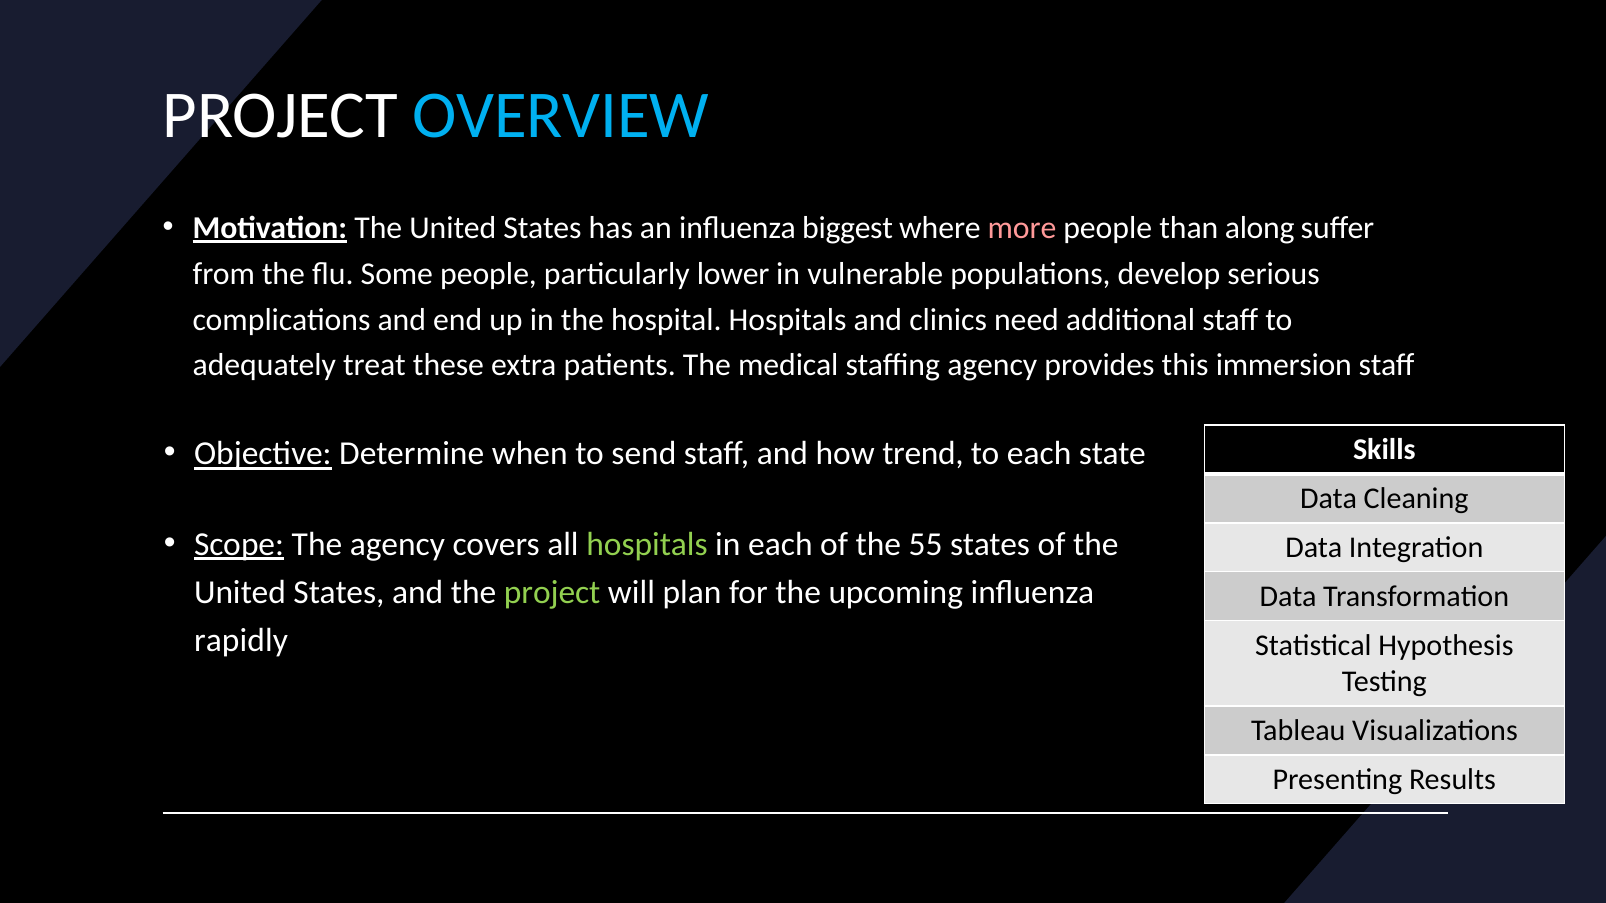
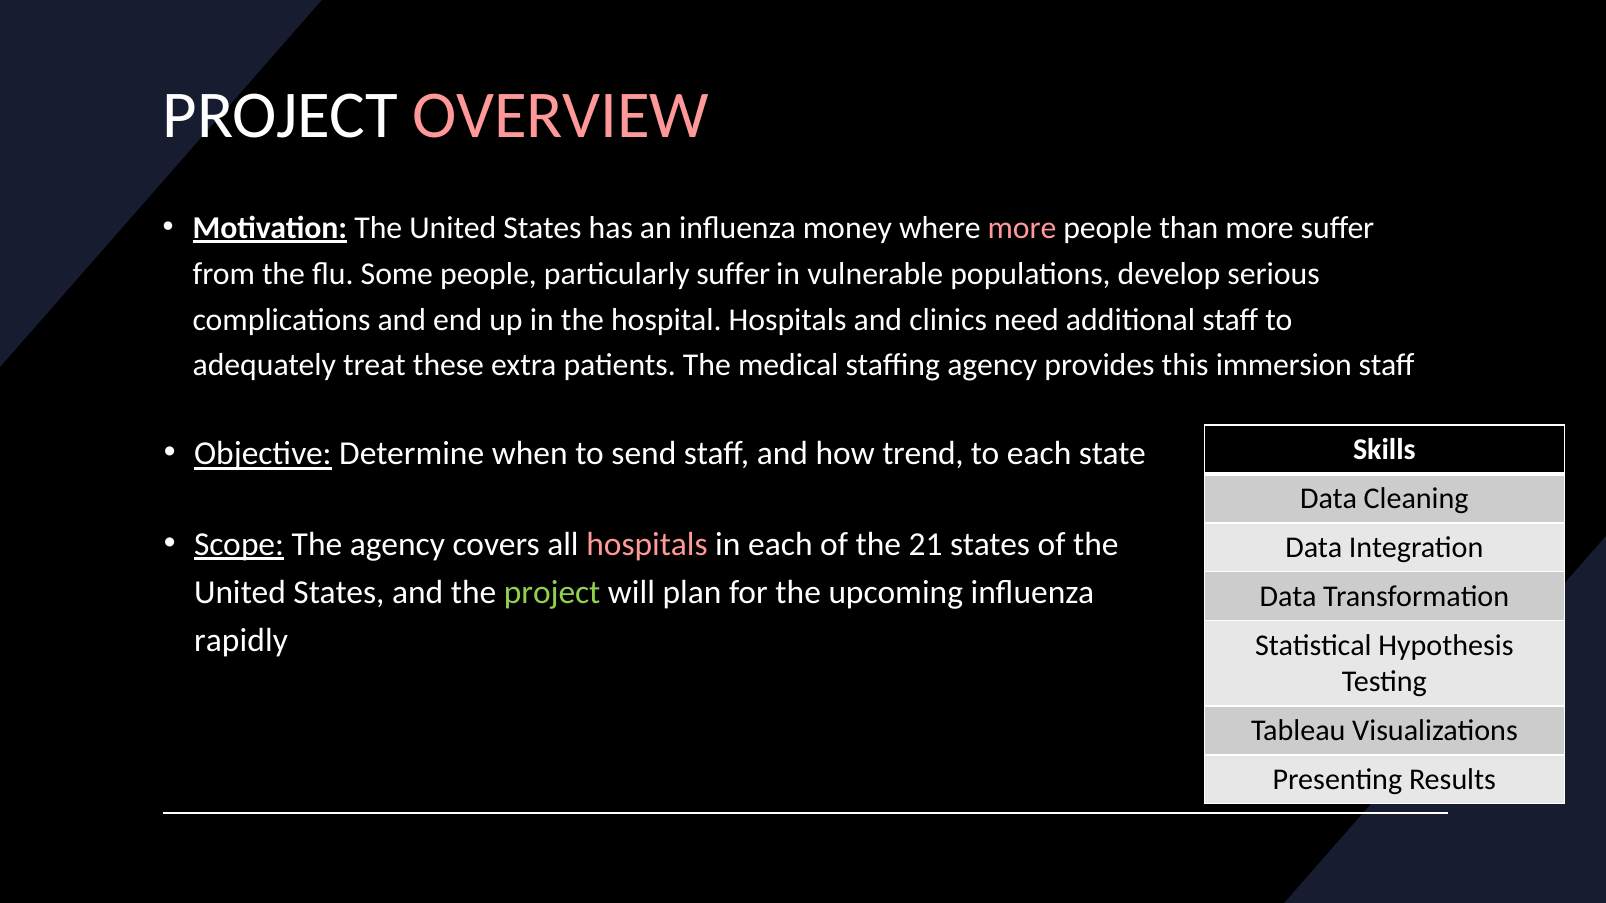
OVERVIEW colour: light blue -> pink (561, 116)
biggest: biggest -> money (847, 228)
than along: along -> more (1260, 228)
particularly lower: lower -> suffer (733, 274)
hospitals colour: light green -> pink (647, 545)
55: 55 -> 21 (926, 545)
